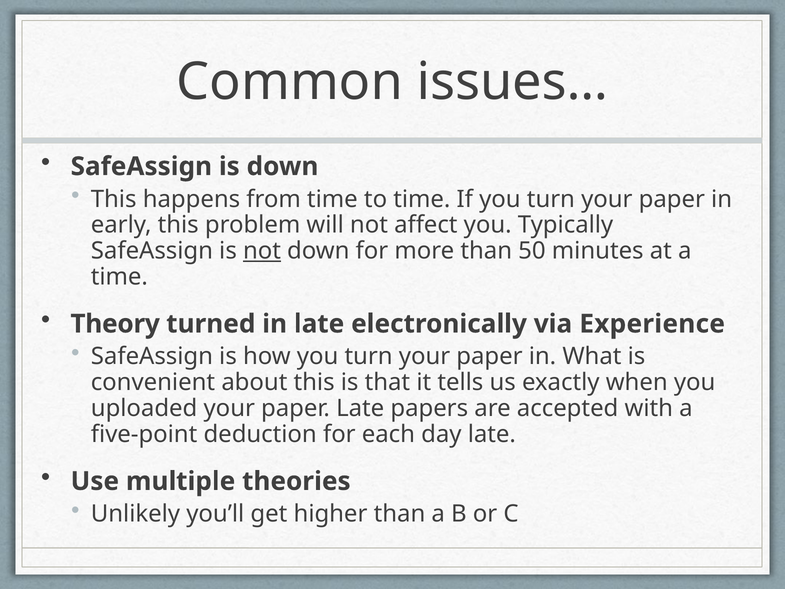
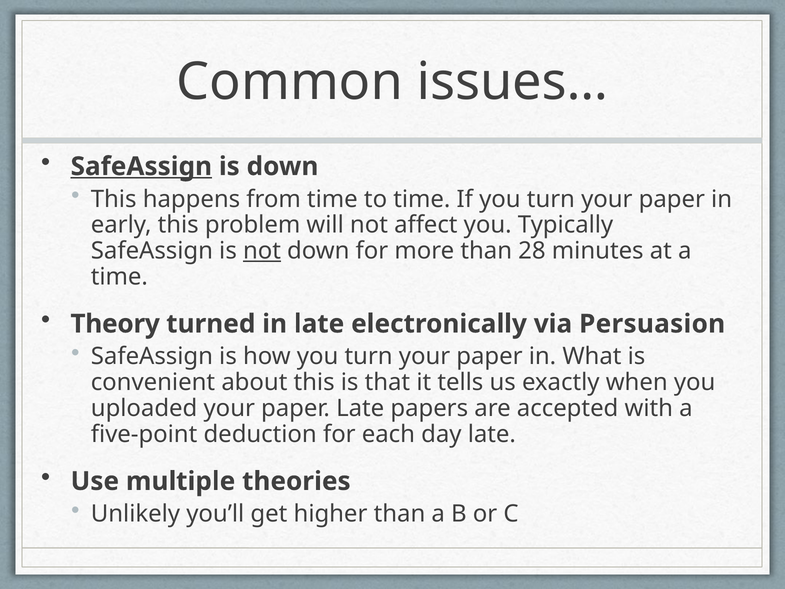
SafeAssign underline: none -> present (141, 166)
50: 50 -> 28 (532, 251)
Experience: Experience -> Persuasion (652, 324)
